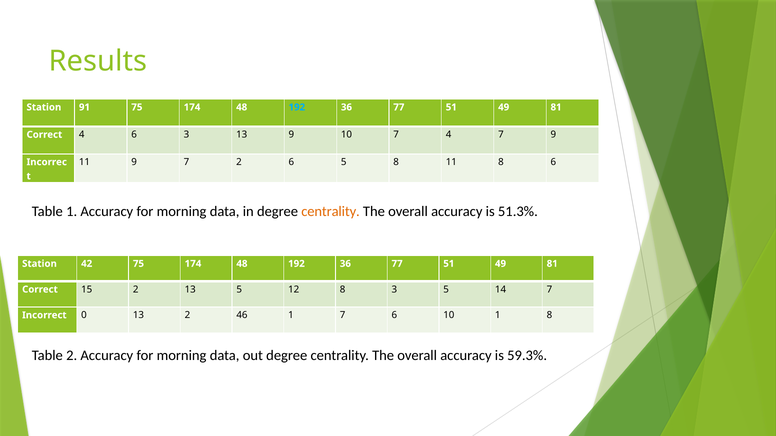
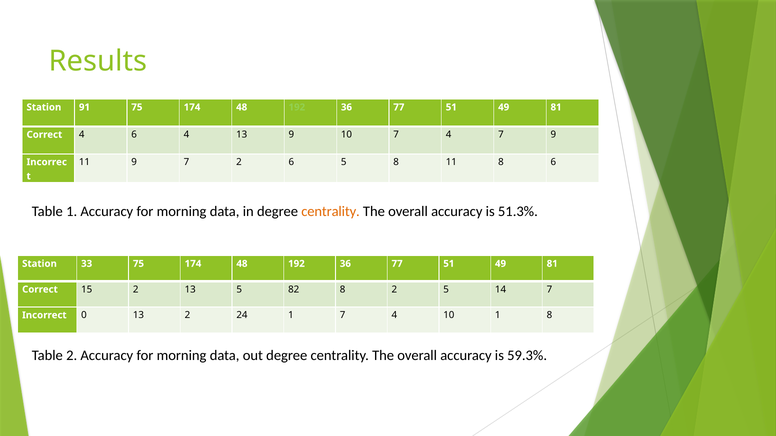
192 colour: light blue -> light green (297, 107)
6 3: 3 -> 4 (187, 135)
42: 42 -> 33 (87, 264)
12: 12 -> 82 (294, 290)
8 3: 3 -> 2 (394, 290)
46: 46 -> 24 (242, 315)
1 7 6: 6 -> 4 (394, 315)
